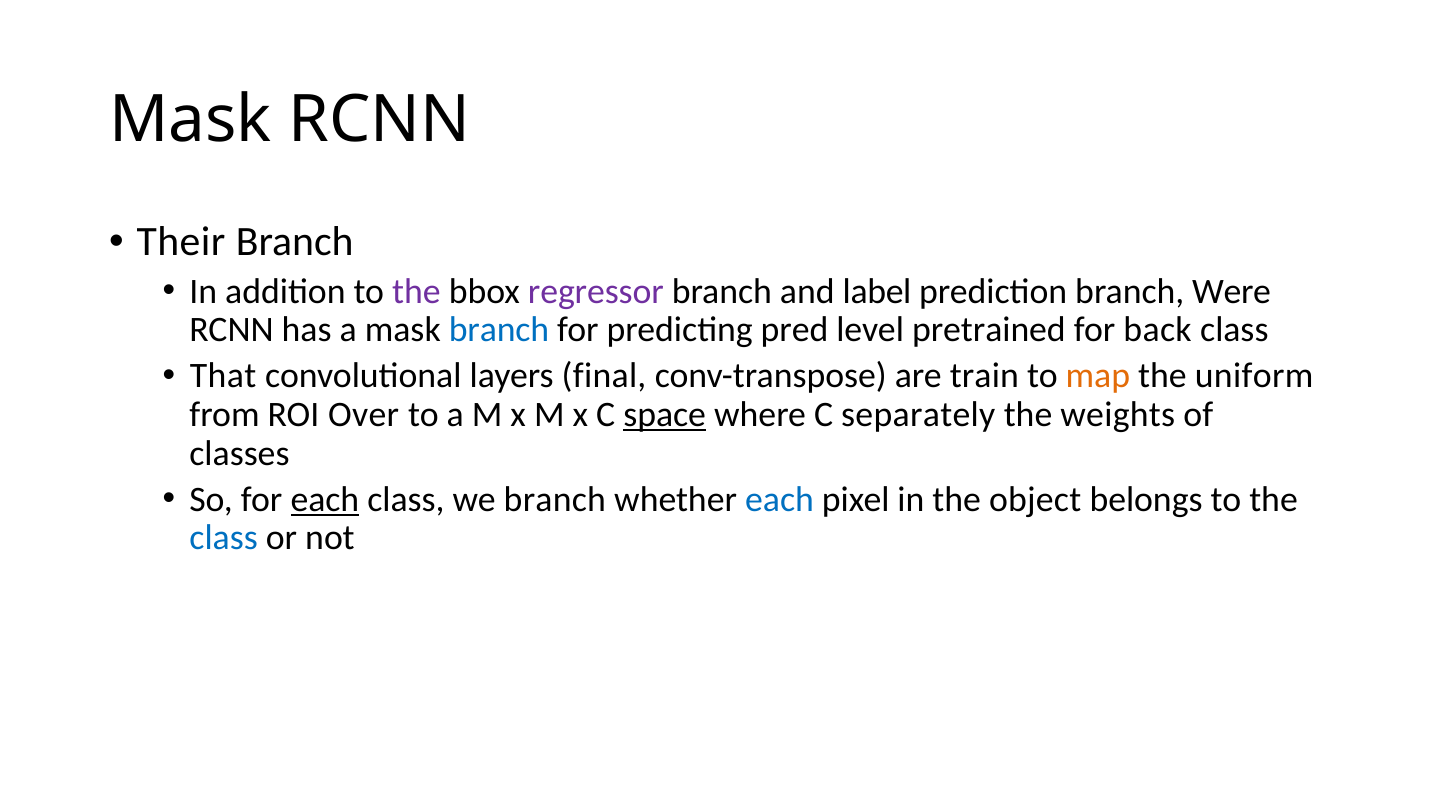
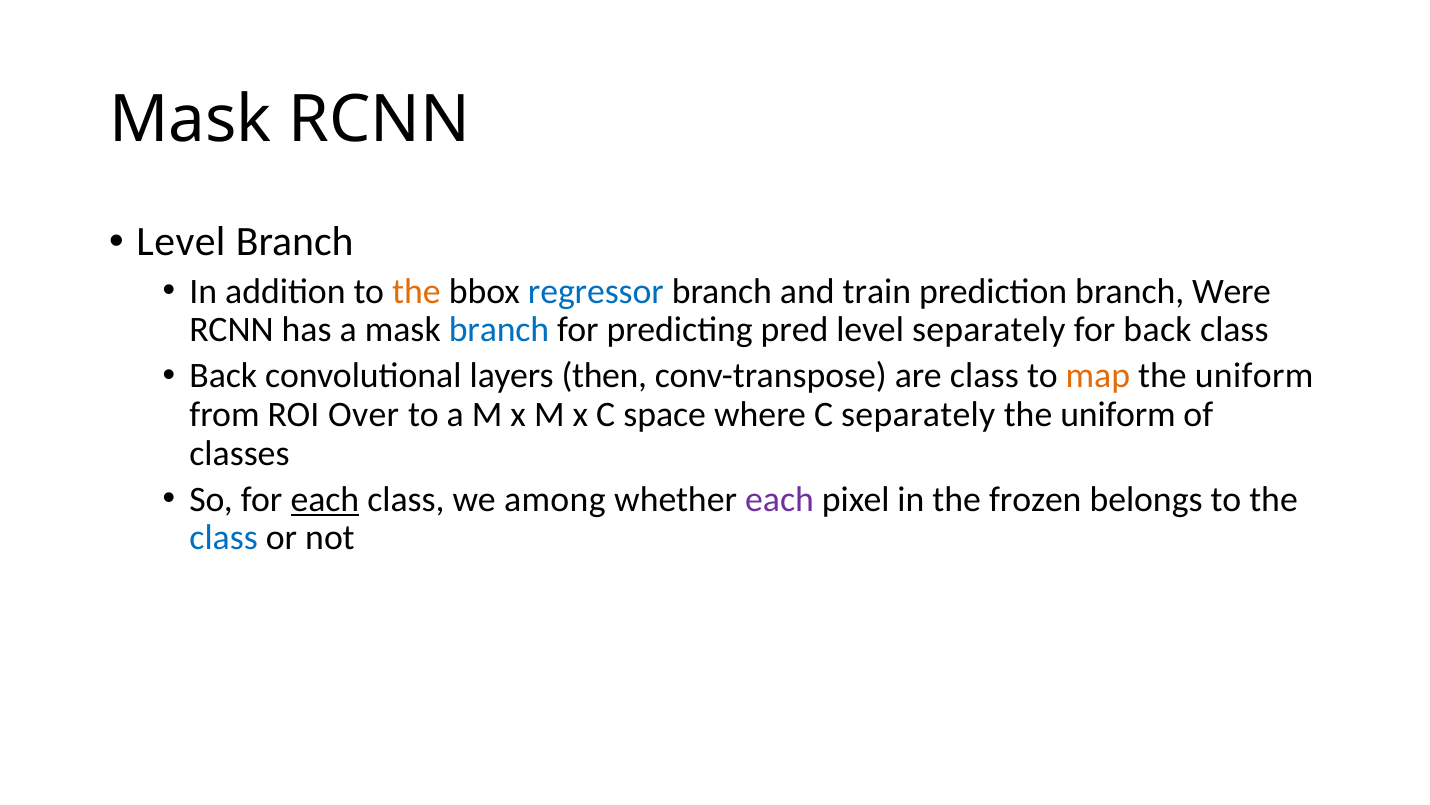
Their: Their -> Level (181, 242)
the colour: purple -> orange (416, 291)
regressor colour: purple -> blue (596, 291)
label: label -> train (877, 291)
level pretrained: pretrained -> separately (989, 330)
That: That -> Back (223, 376)
final: final -> then (604, 376)
are train: train -> class (984, 376)
space underline: present -> none (665, 414)
weights: weights -> uniform (1118, 414)
we branch: branch -> among (555, 499)
each colour: blue -> purple (780, 499)
object: object -> frozen (1035, 499)
